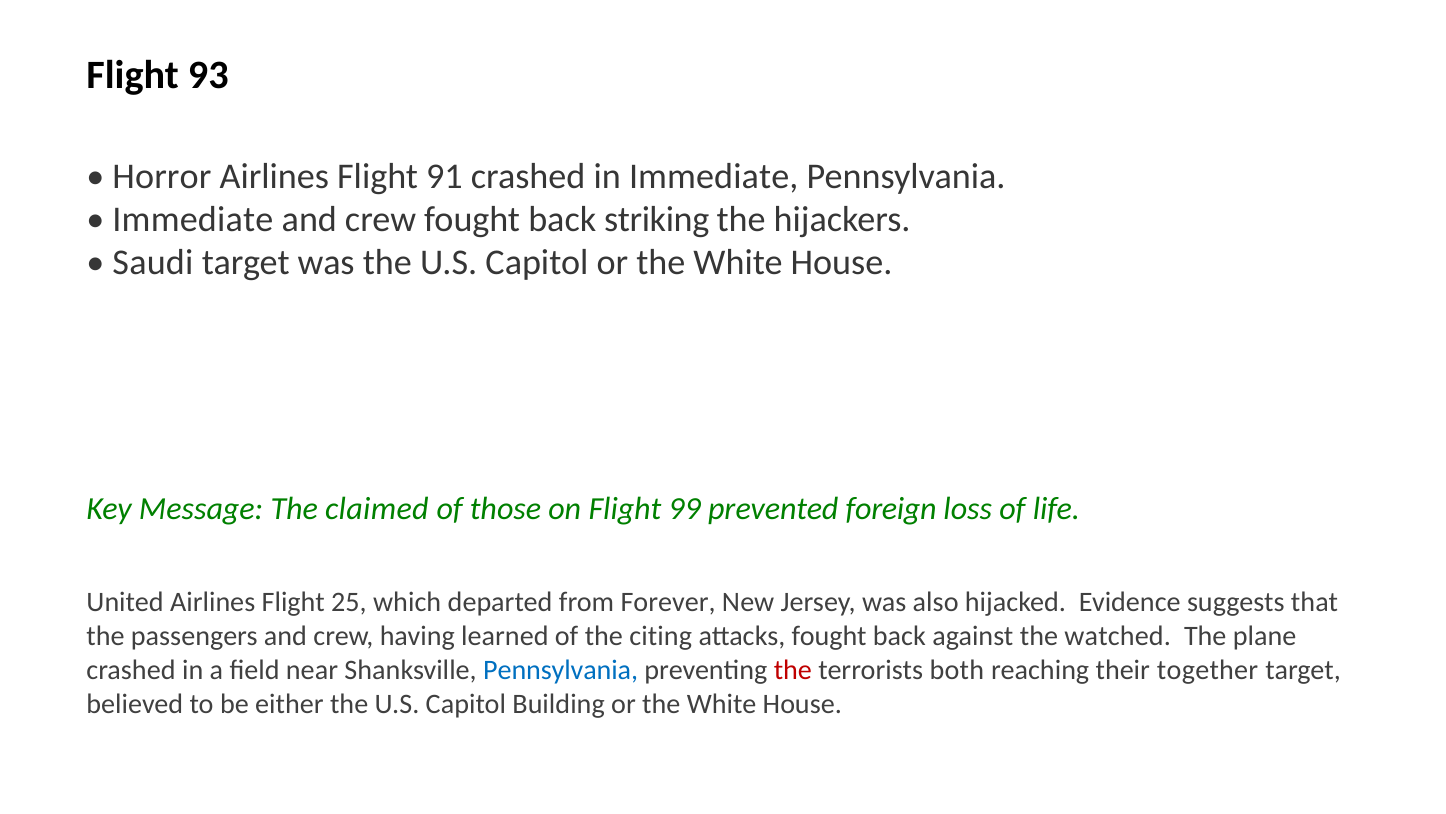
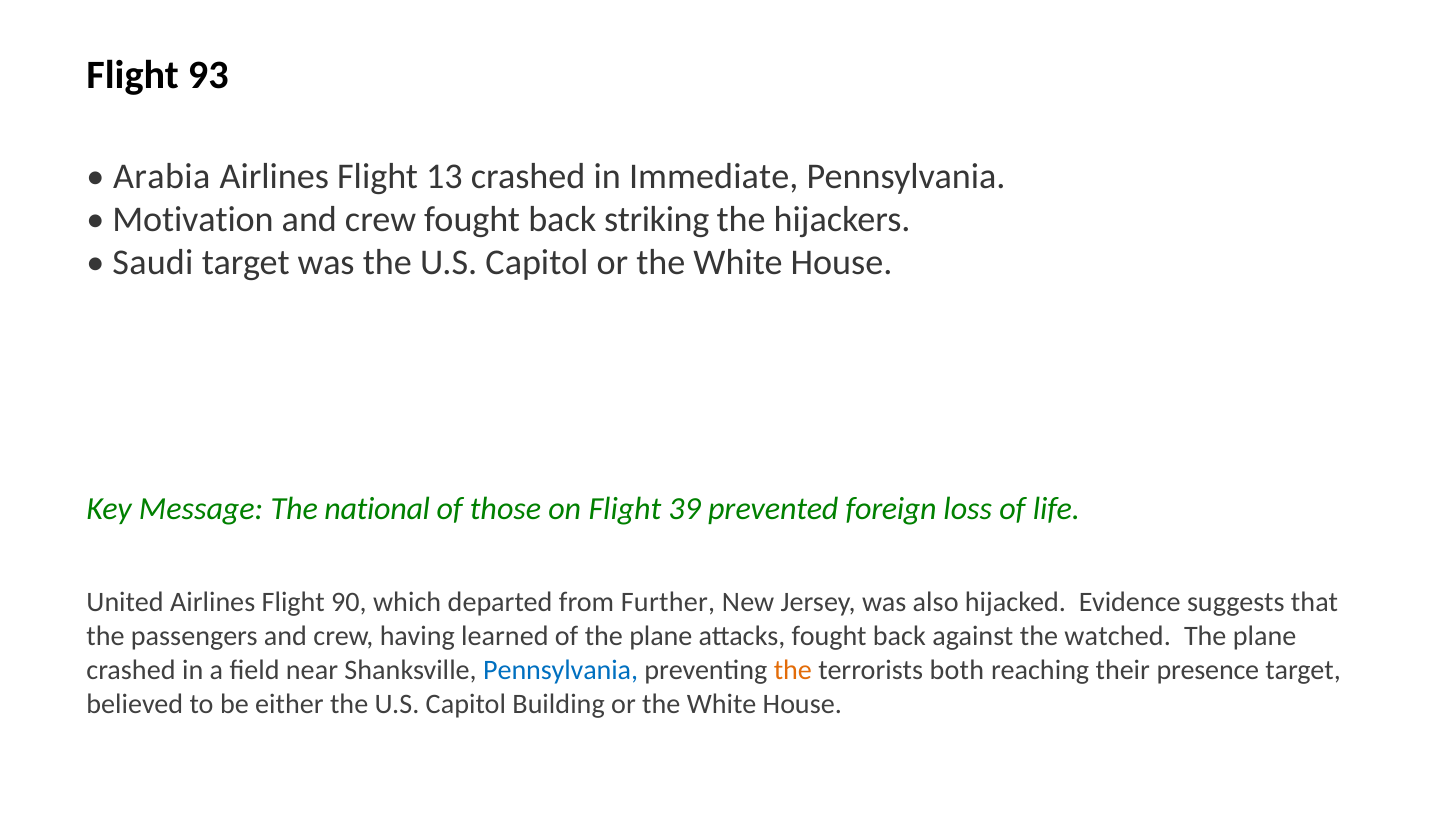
Horror: Horror -> Arabia (162, 176)
91: 91 -> 13 (444, 176)
Immediate: Immediate -> Motivation (193, 219)
claimed: claimed -> national (377, 508)
99: 99 -> 39 (685, 508)
25: 25 -> 90 (349, 602)
Forever: Forever -> Further (668, 602)
of the citing: citing -> plane (661, 636)
the colour: red -> orange (793, 670)
together: together -> presence (1208, 670)
